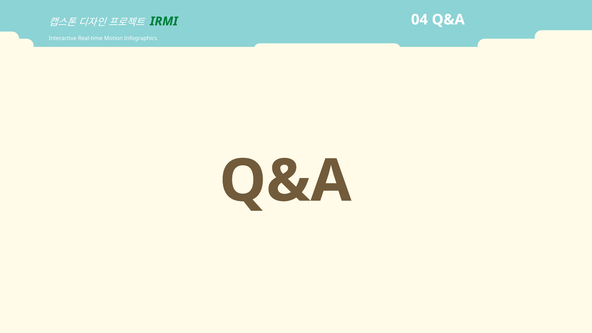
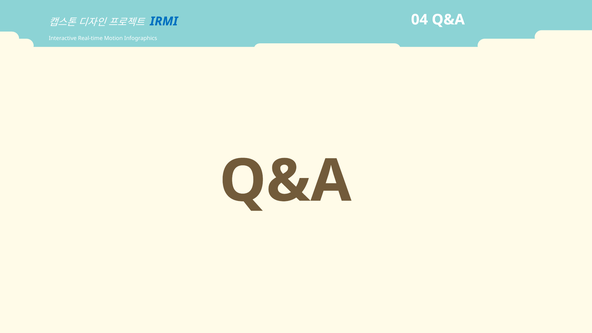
IRMI colour: green -> blue (164, 21)
